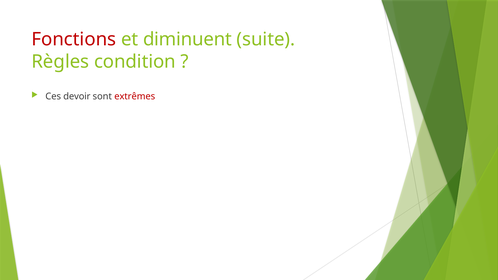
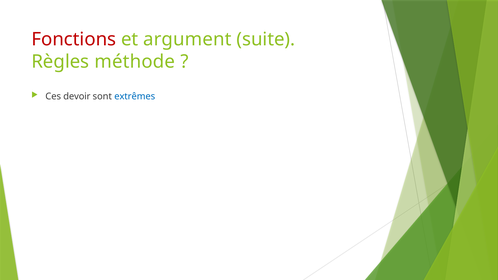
diminuent: diminuent -> argument (187, 39)
condition: condition -> méthode (135, 62)
extrêmes colour: red -> blue (135, 96)
